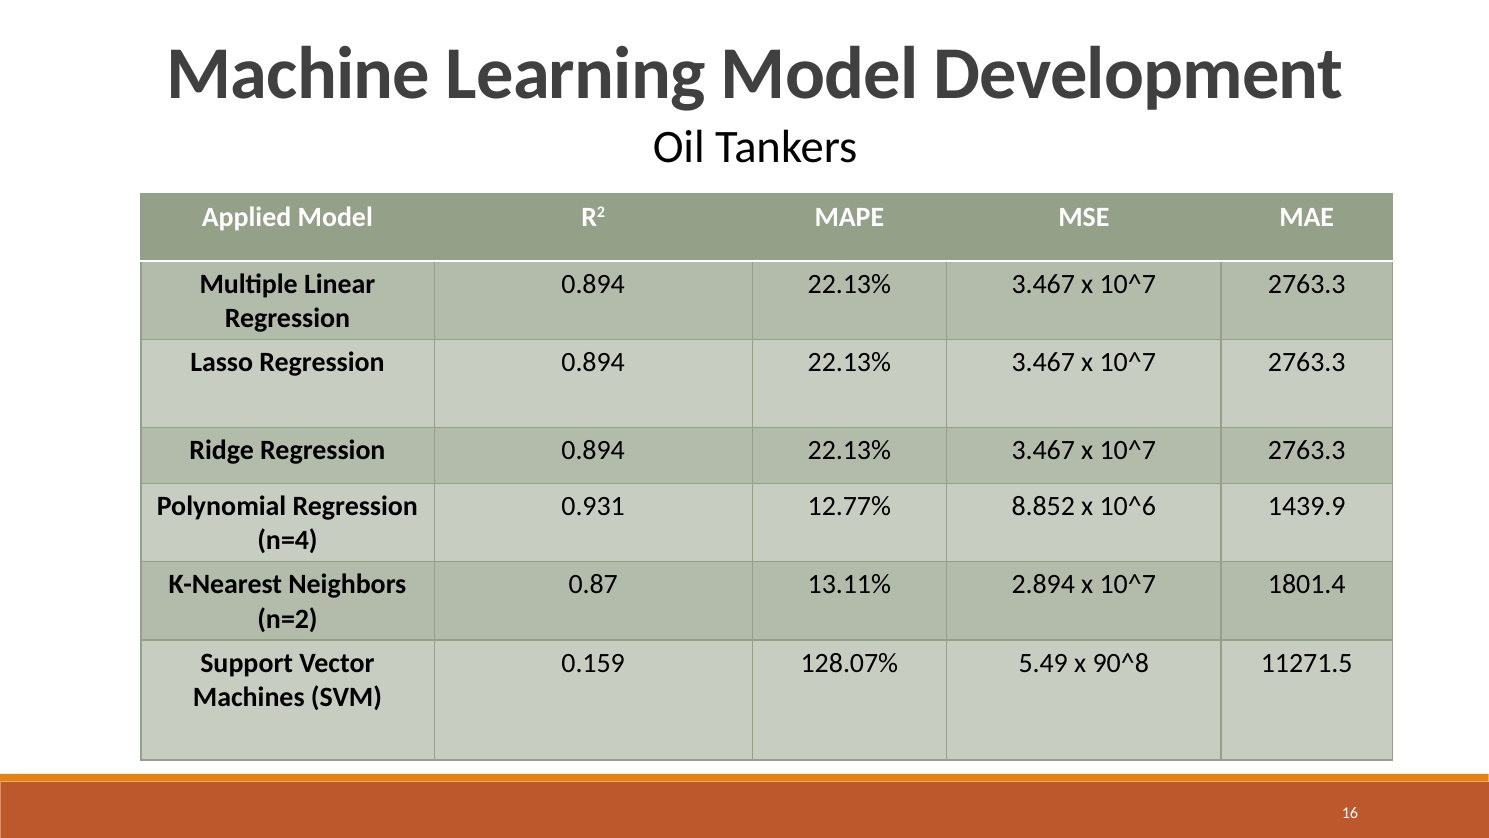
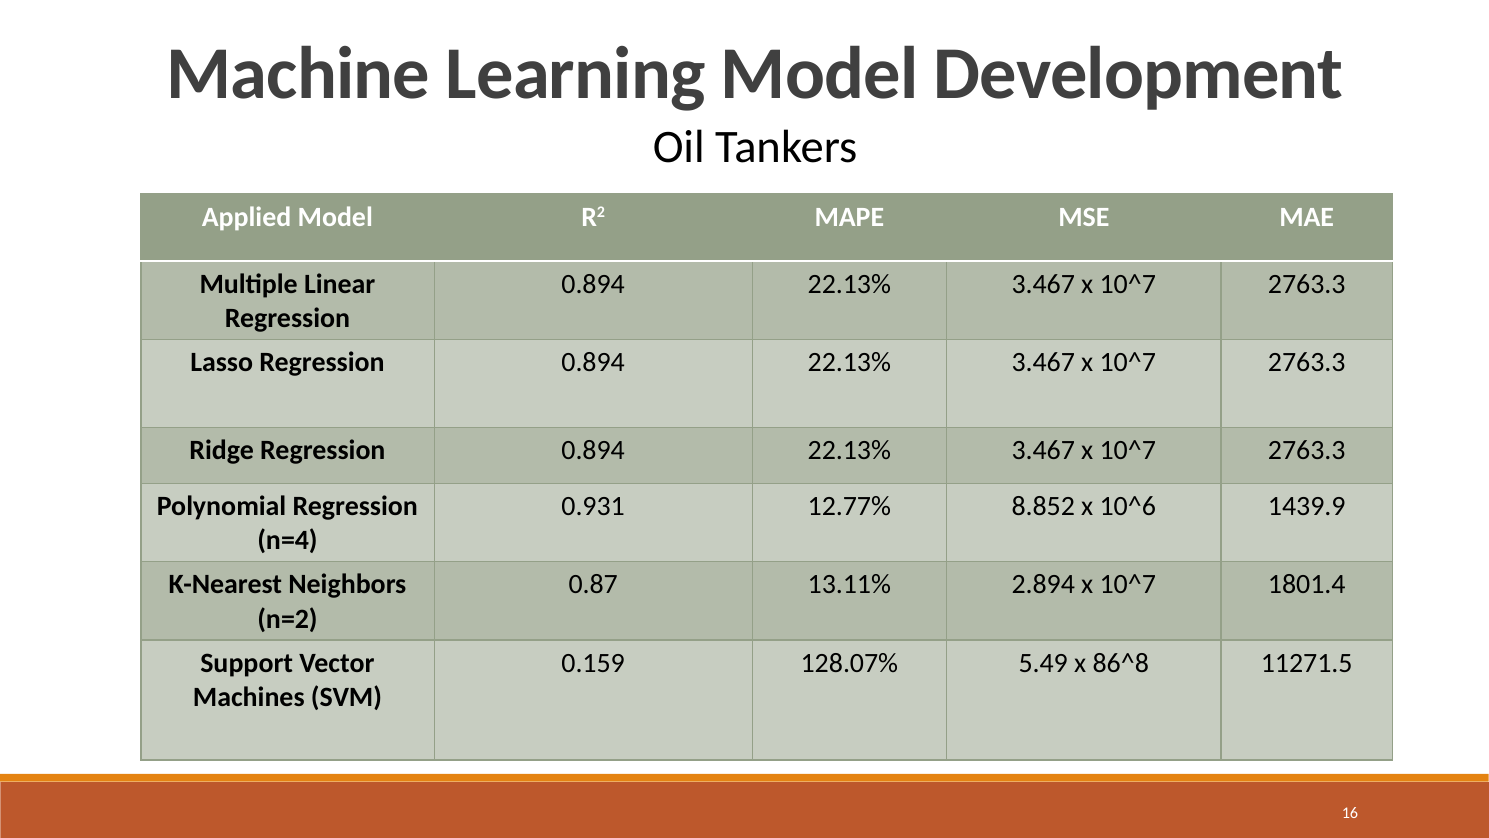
90^8: 90^8 -> 86^8 (1121, 663)
